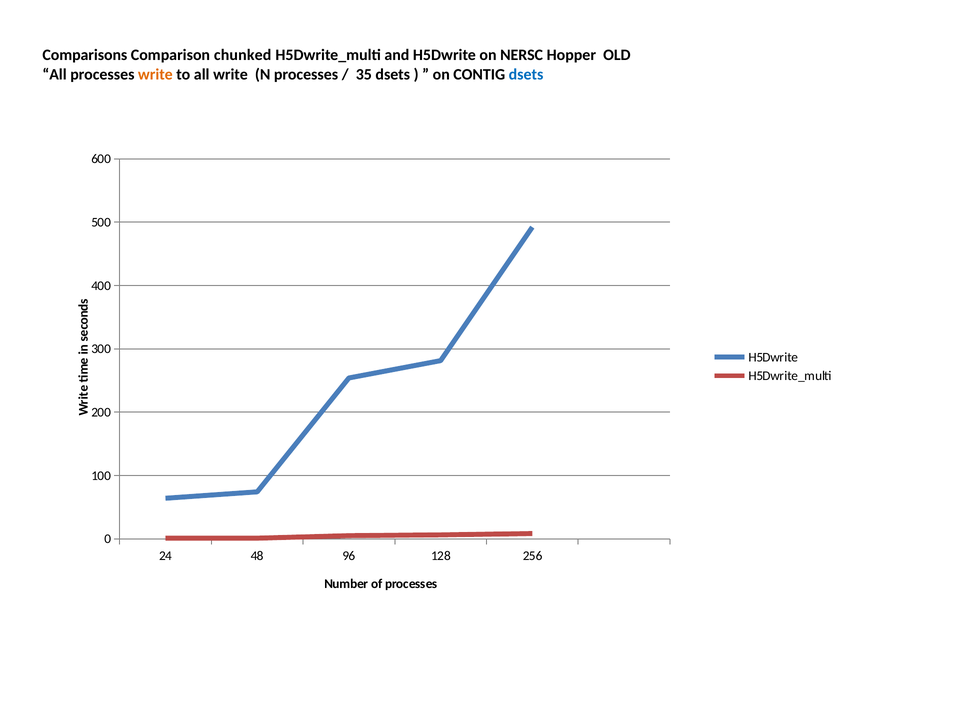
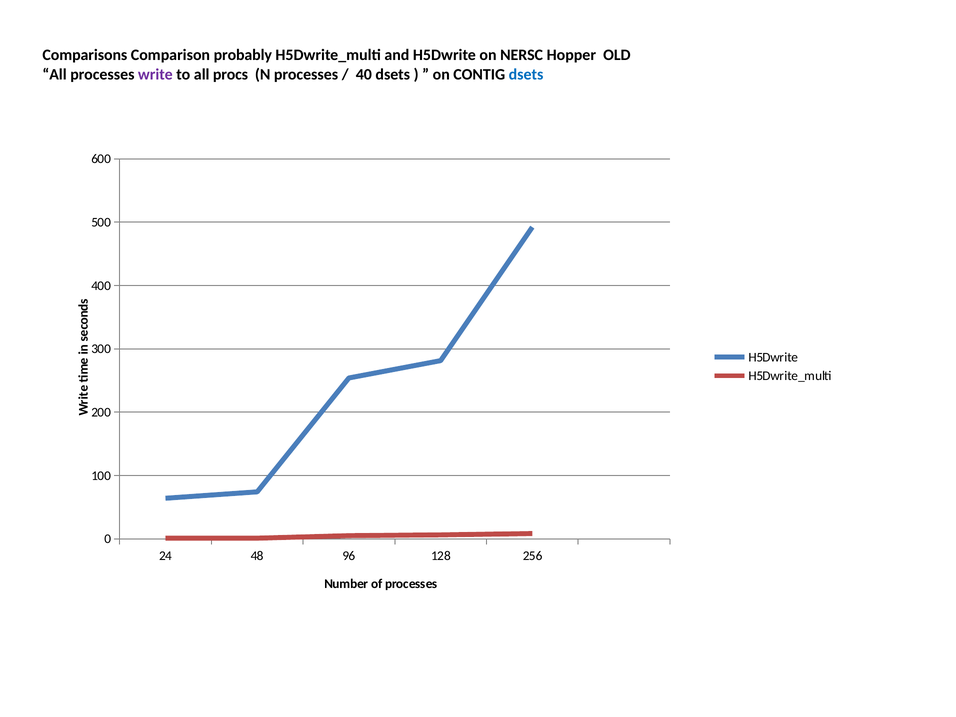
chunked: chunked -> probably (243, 55)
write colour: orange -> purple (155, 74)
all write: write -> procs (231, 74)
35: 35 -> 40 (364, 74)
